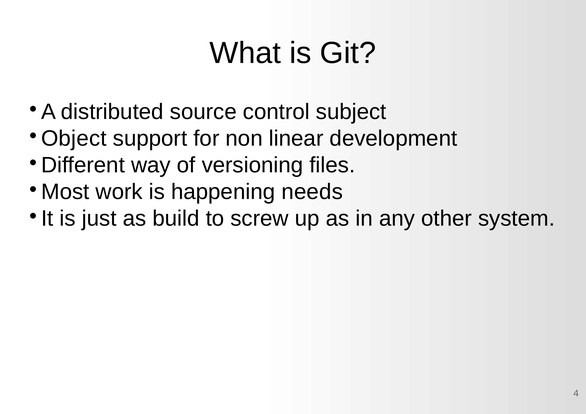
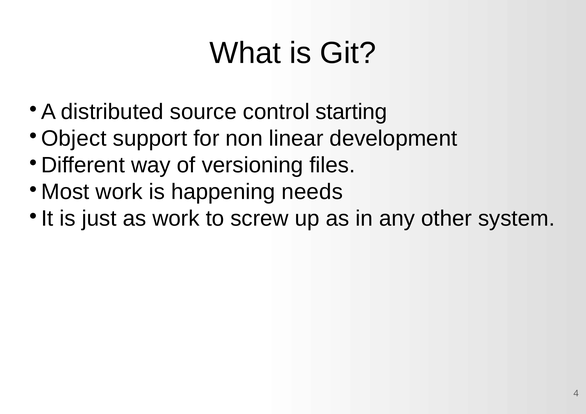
subject: subject -> starting (351, 112)
as build: build -> work (176, 219)
